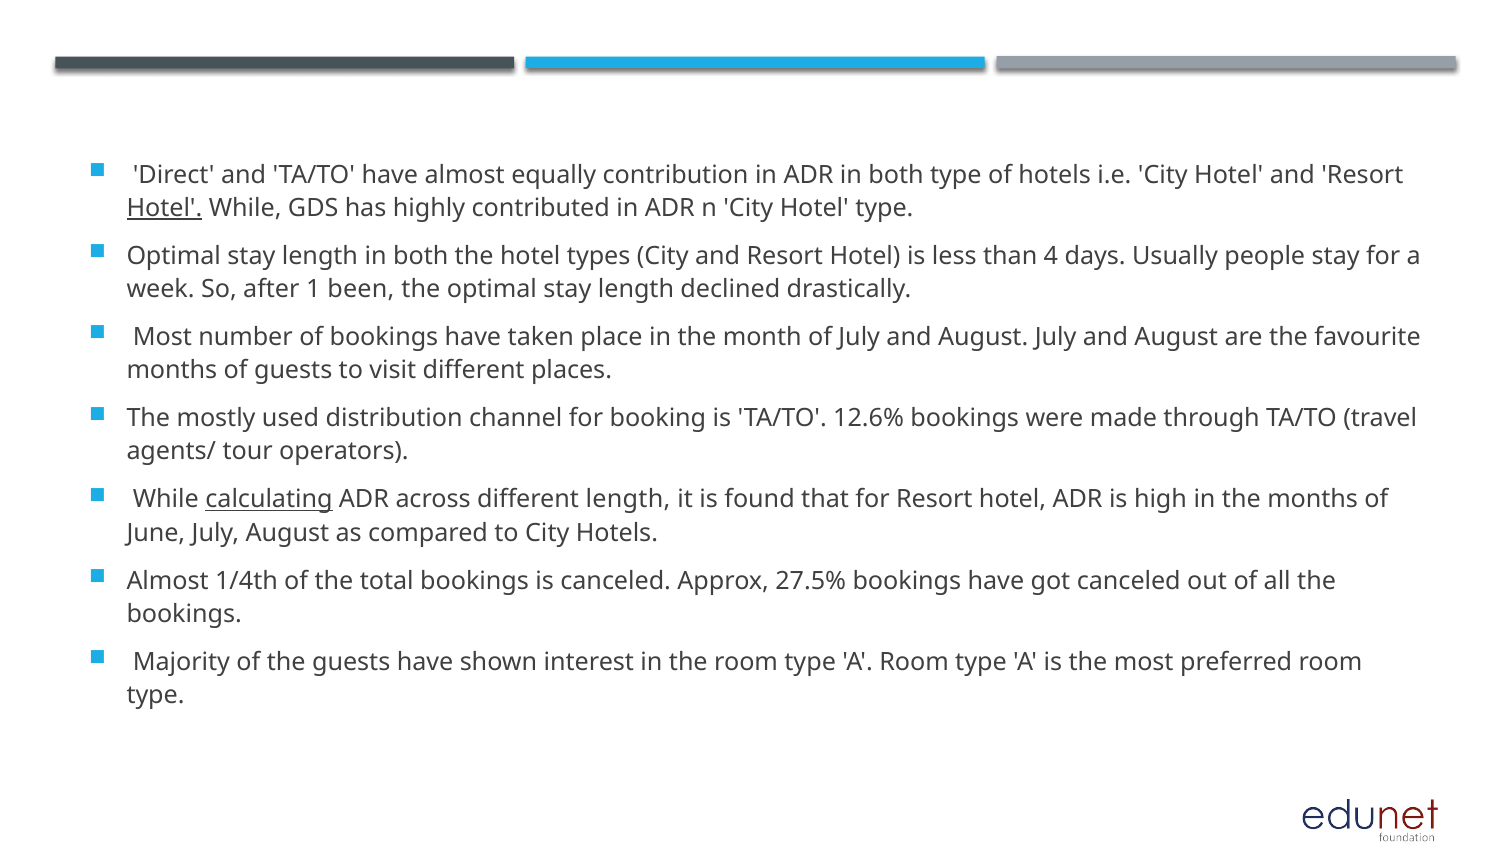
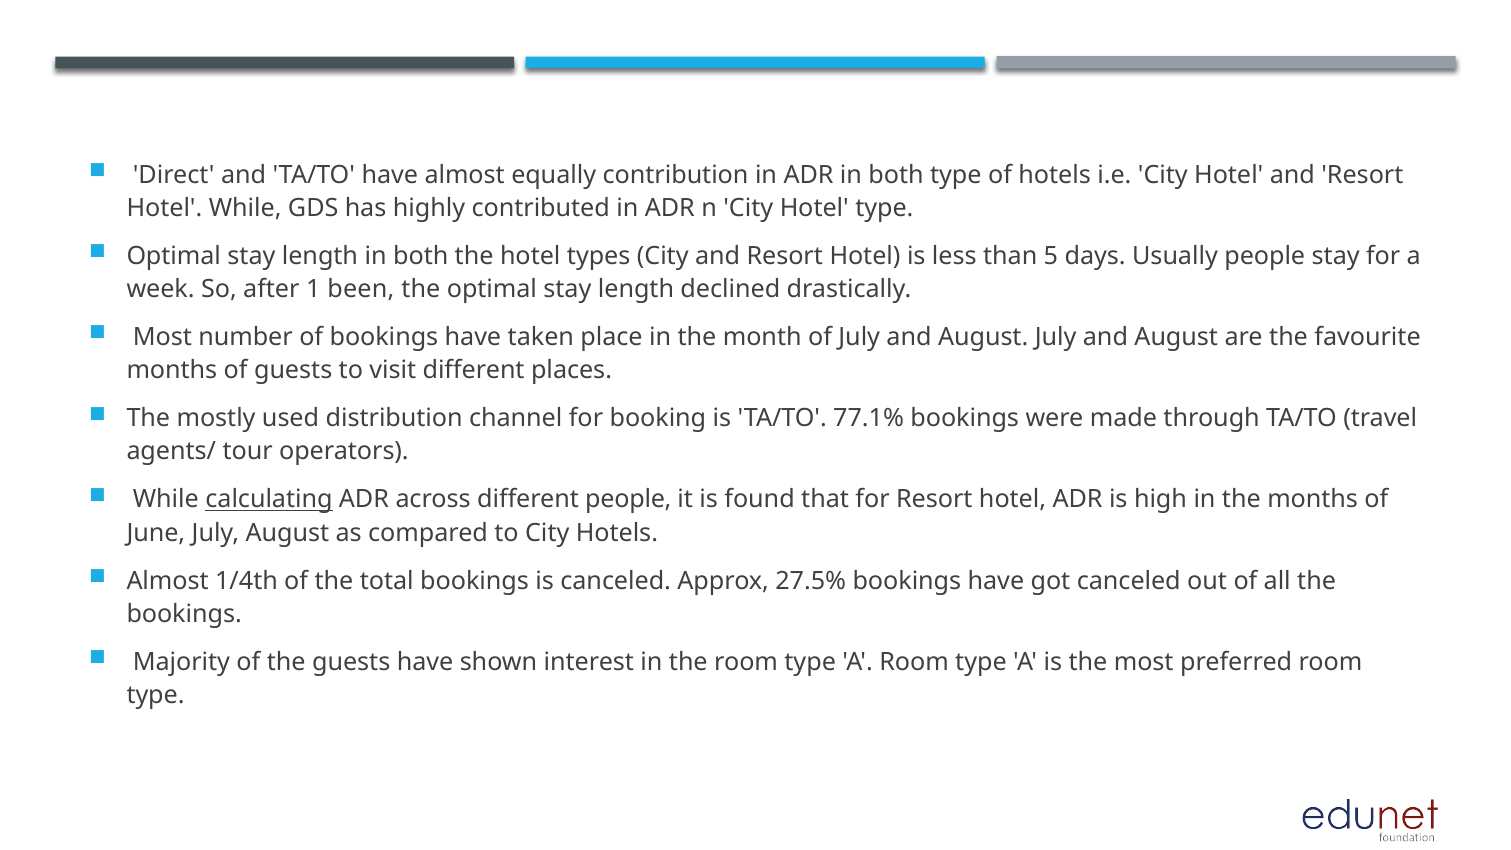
Hotel underline: present -> none (164, 208)
4: 4 -> 5 (1051, 256)
12.6%: 12.6% -> 77.1% (869, 418)
different length: length -> people (628, 500)
